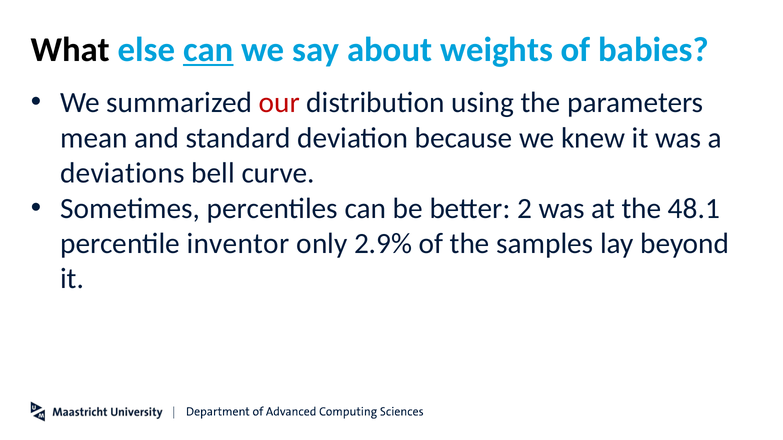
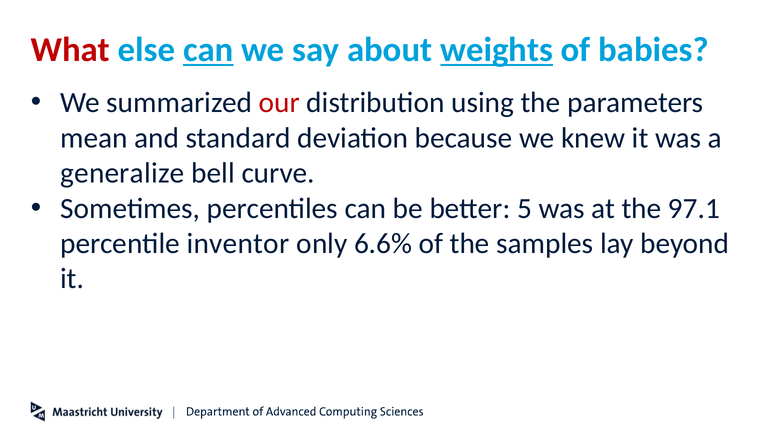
What colour: black -> red (70, 50)
weights underline: none -> present (497, 50)
deviations: deviations -> generalize (122, 173)
2: 2 -> 5 (524, 209)
48.1: 48.1 -> 97.1 (694, 209)
2.9%: 2.9% -> 6.6% (383, 244)
